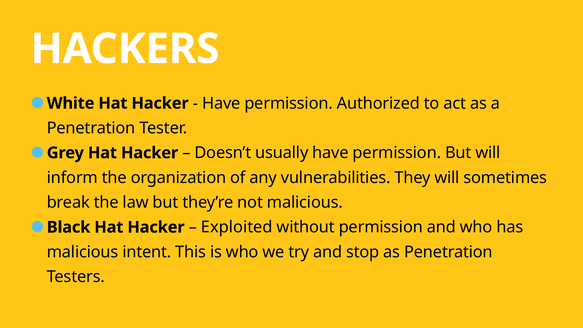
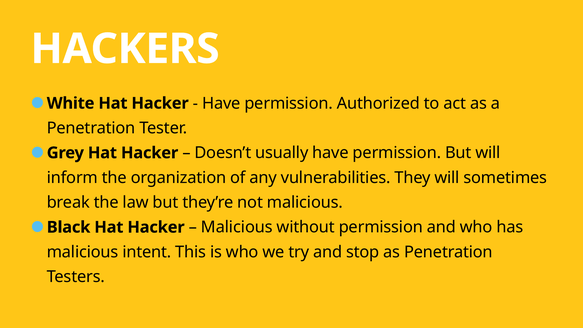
Exploited: Exploited -> Malicious (237, 227)
